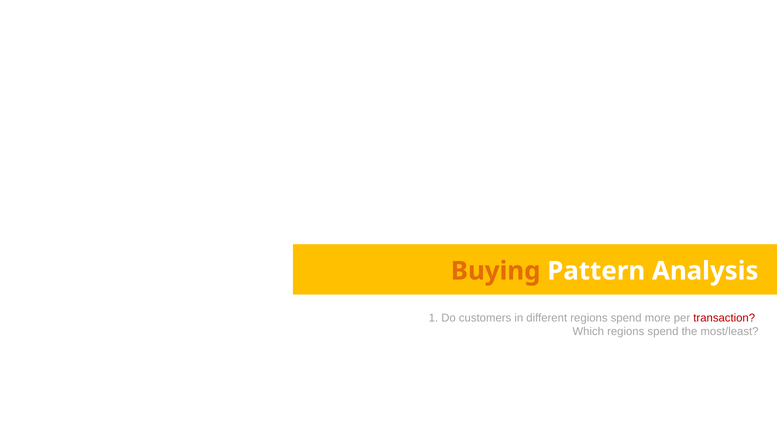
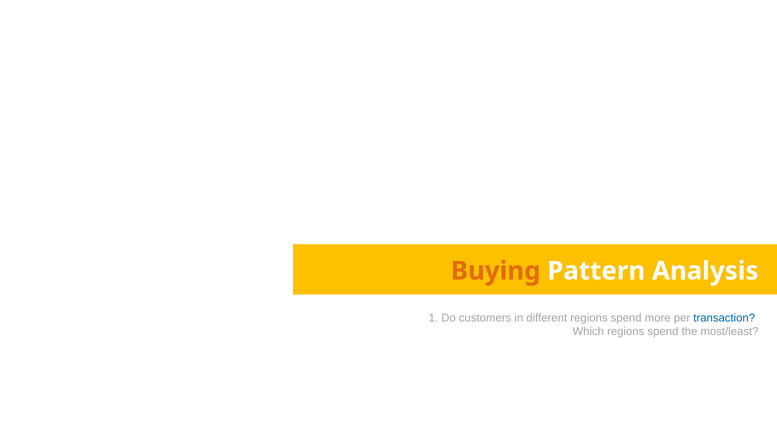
transaction colour: red -> blue (724, 318)
